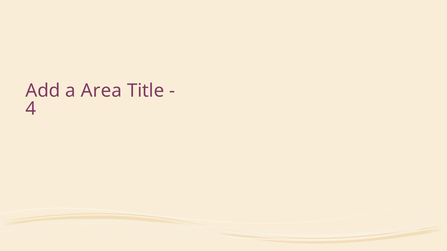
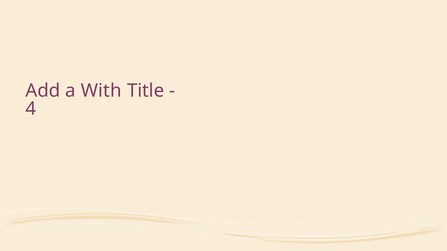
Area: Area -> With (101, 91)
